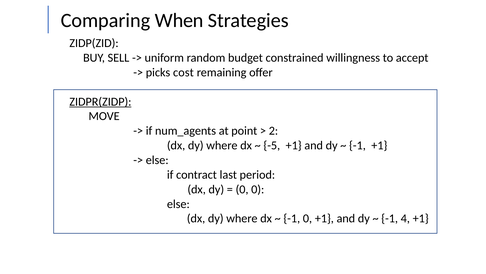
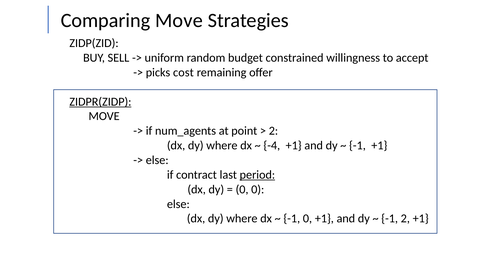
Comparing When: When -> Move (179, 20)
-5: -5 -> -4 (272, 145)
period underline: none -> present (257, 174)
-1 4: 4 -> 2 (405, 218)
